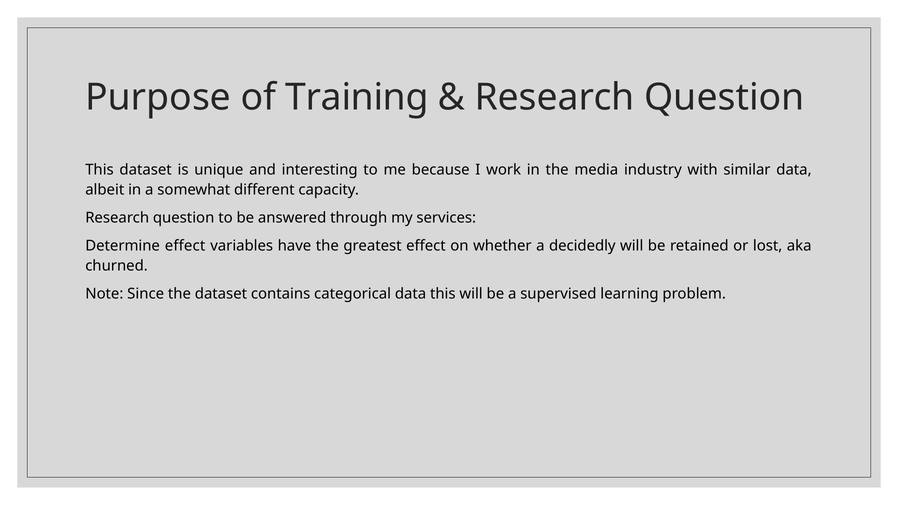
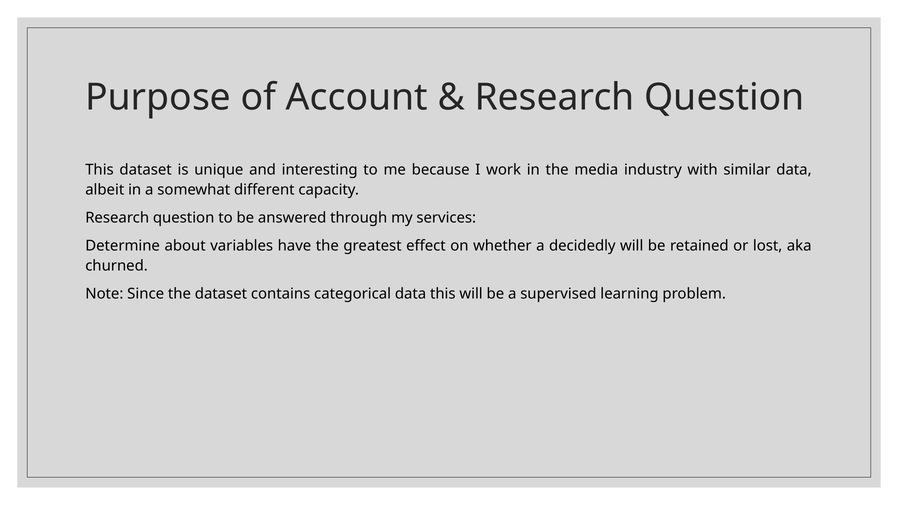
Training: Training -> Account (357, 98)
Determine effect: effect -> about (185, 246)
